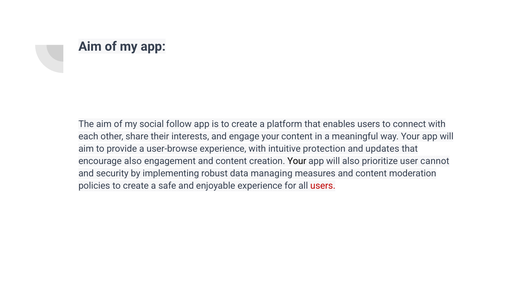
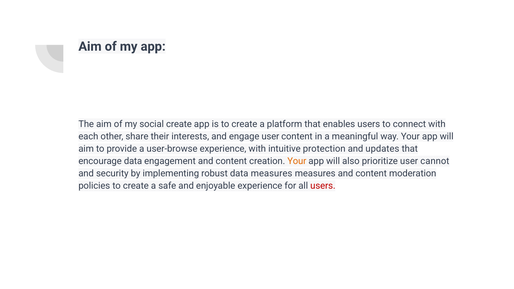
social follow: follow -> create (179, 124)
engage your: your -> user (270, 136)
encourage also: also -> data (133, 161)
Your colour: black -> orange (297, 161)
data managing: managing -> measures (272, 174)
